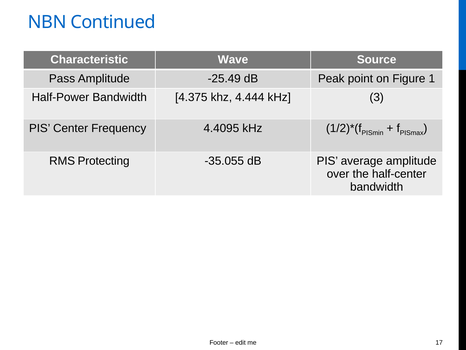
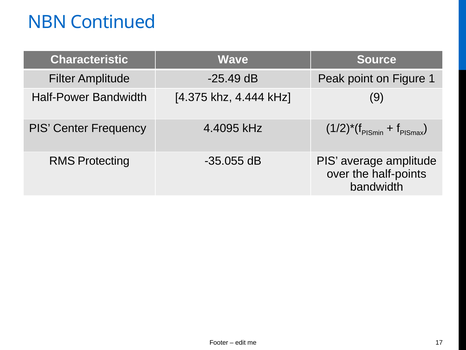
Pass: Pass -> Filter (62, 78)
3: 3 -> 9 (377, 97)
half-center: half-center -> half-points (399, 174)
